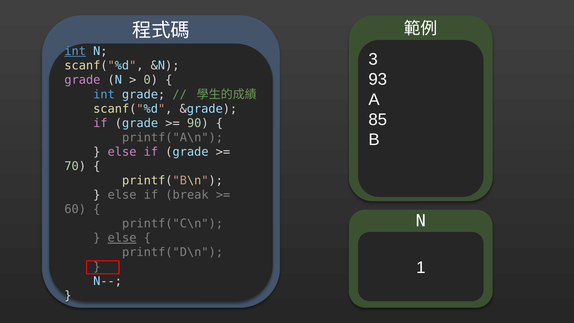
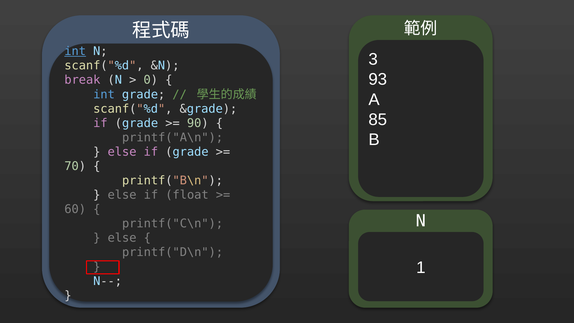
grade: grade -> break (82, 80)
break: break -> float (187, 195)
else underline: present -> none (122, 238)
